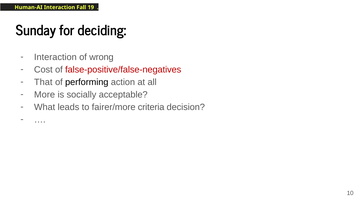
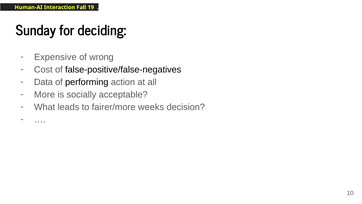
Interaction: Interaction -> Expensive (55, 57)
false-positive/false-negatives colour: red -> black (123, 69)
That: That -> Data (43, 82)
criteria: criteria -> weeks (151, 107)
